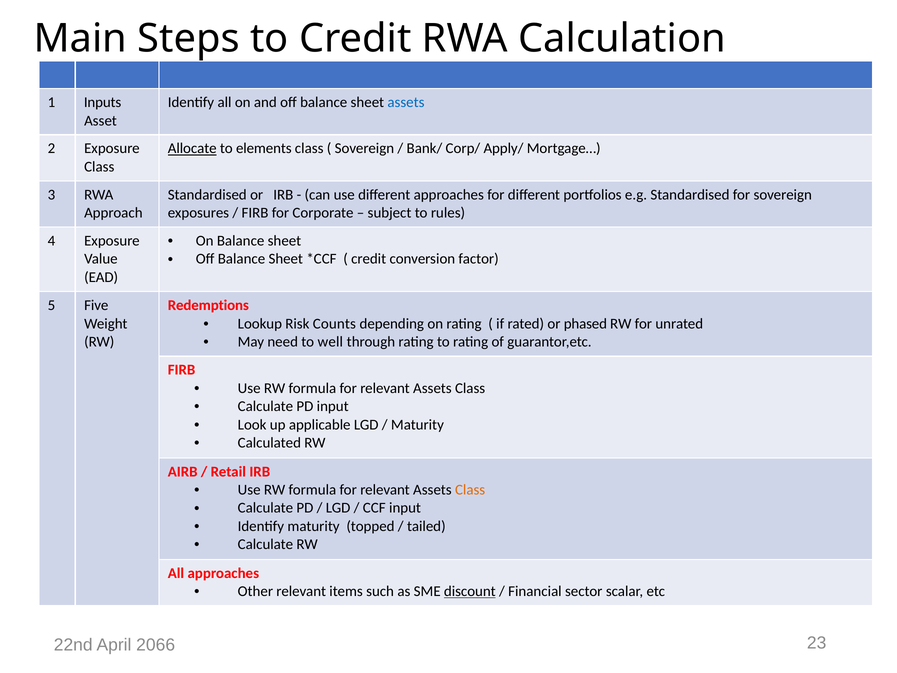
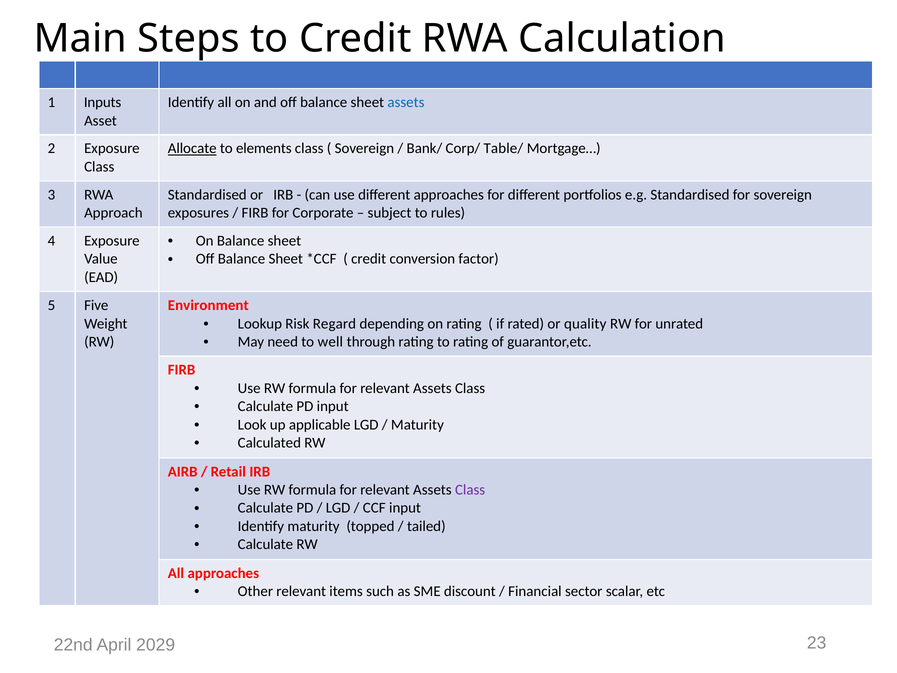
Apply/: Apply/ -> Table/ (503, 148)
Redemptions: Redemptions -> Environment (208, 305)
Counts: Counts -> Regard (334, 323)
phased: phased -> quality (585, 323)
Class colour: orange -> purple (470, 490)
discount underline: present -> none (470, 591)
2066: 2066 -> 2029 (156, 645)
